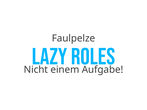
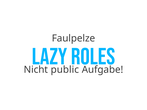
einem: einem -> public (65, 70)
